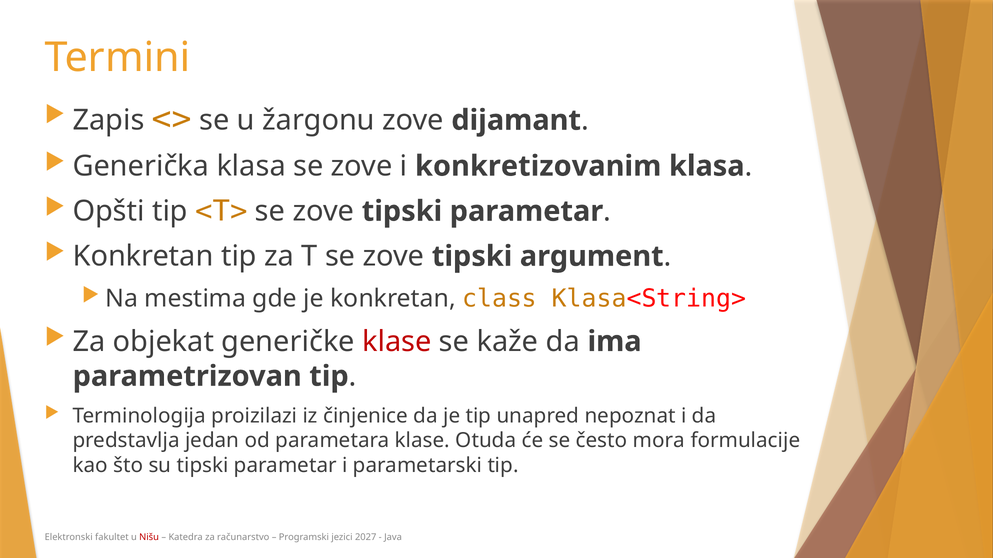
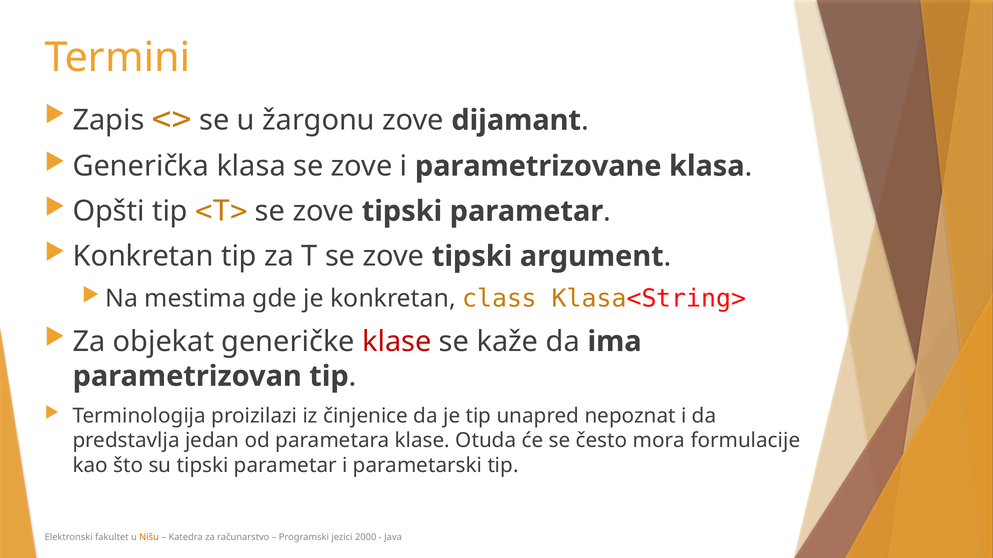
konkretizovanim: konkretizovanim -> parametrizovane (538, 166)
Nišu colour: red -> orange (149, 538)
2027: 2027 -> 2000 (366, 538)
